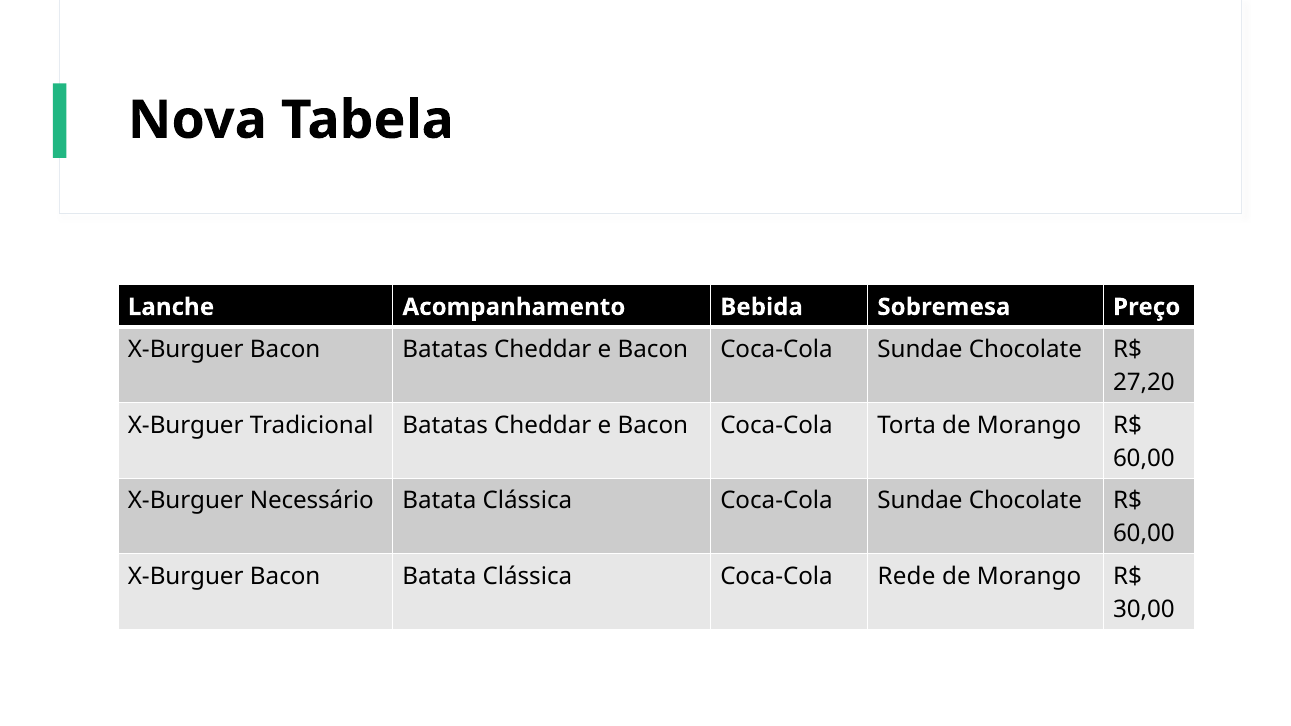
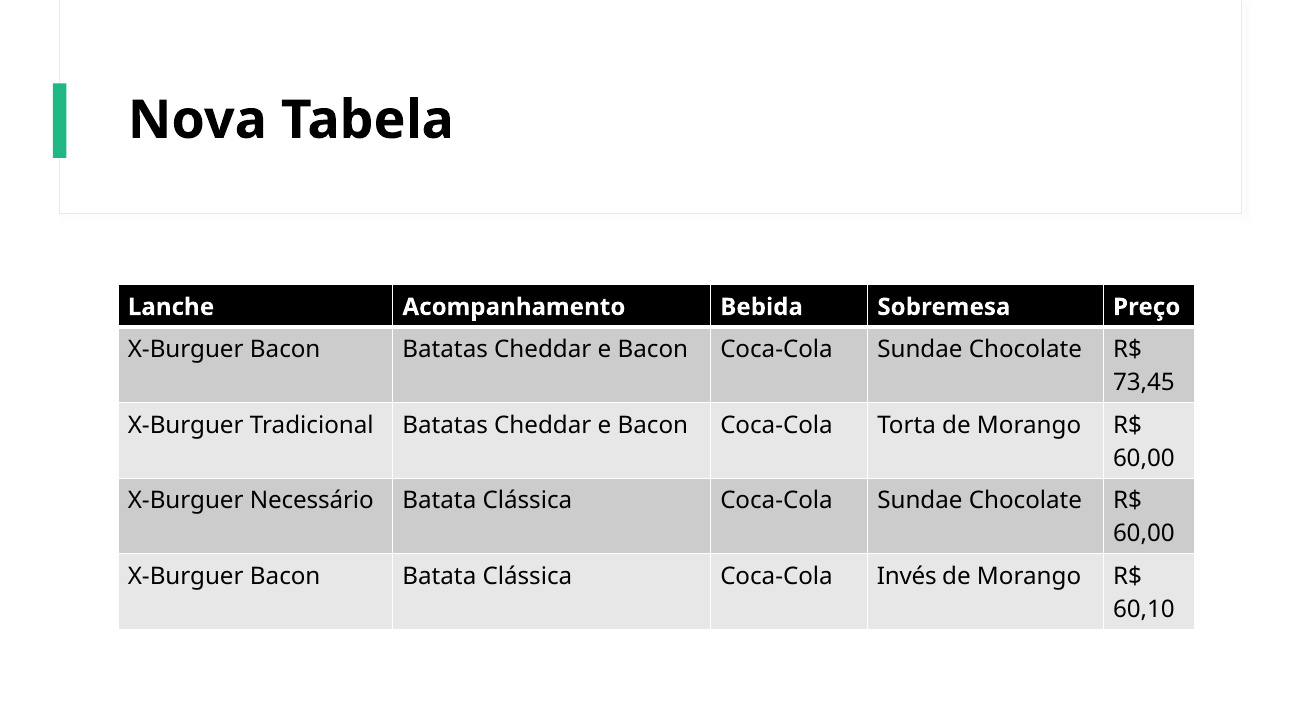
27,20: 27,20 -> 73,45 (1144, 383)
Rede: Rede -> Invés (907, 577)
30,00: 30,00 -> 60,10 (1144, 609)
